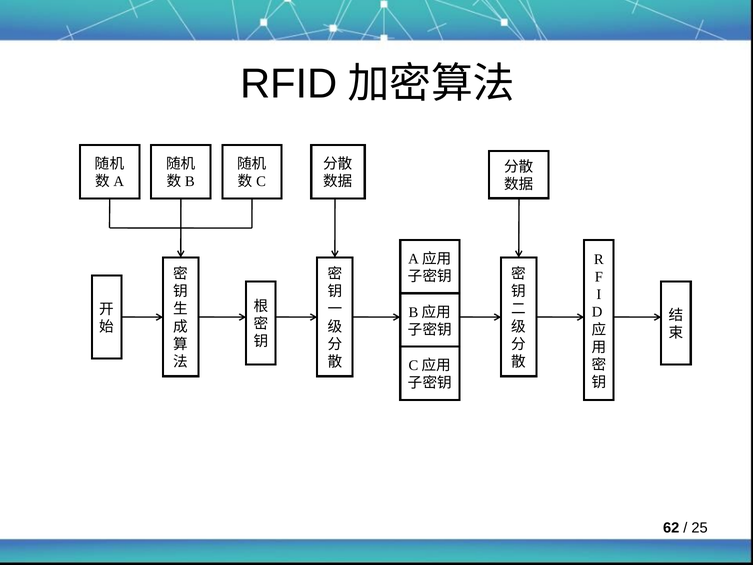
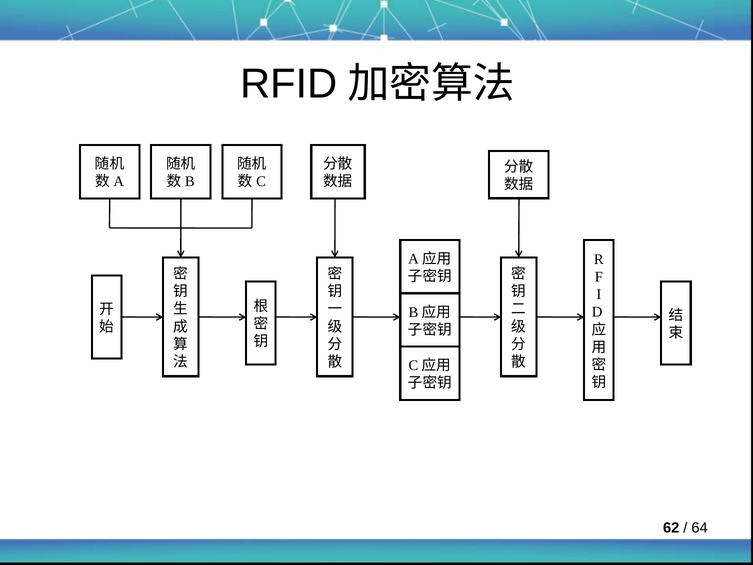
25: 25 -> 64 (700, 528)
